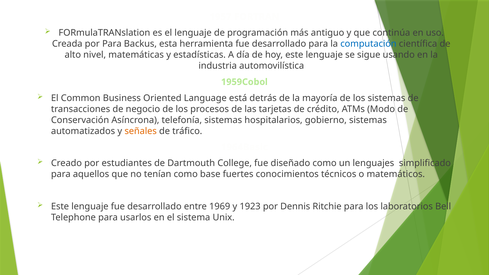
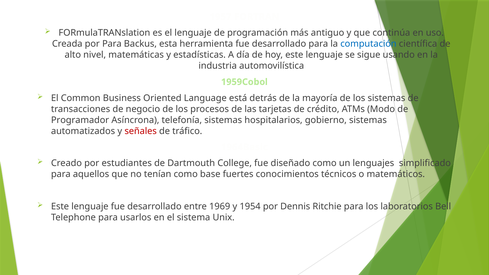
Conservación: Conservación -> Programador (80, 120)
señales colour: orange -> red (141, 131)
1923: 1923 -> 1954 (250, 206)
